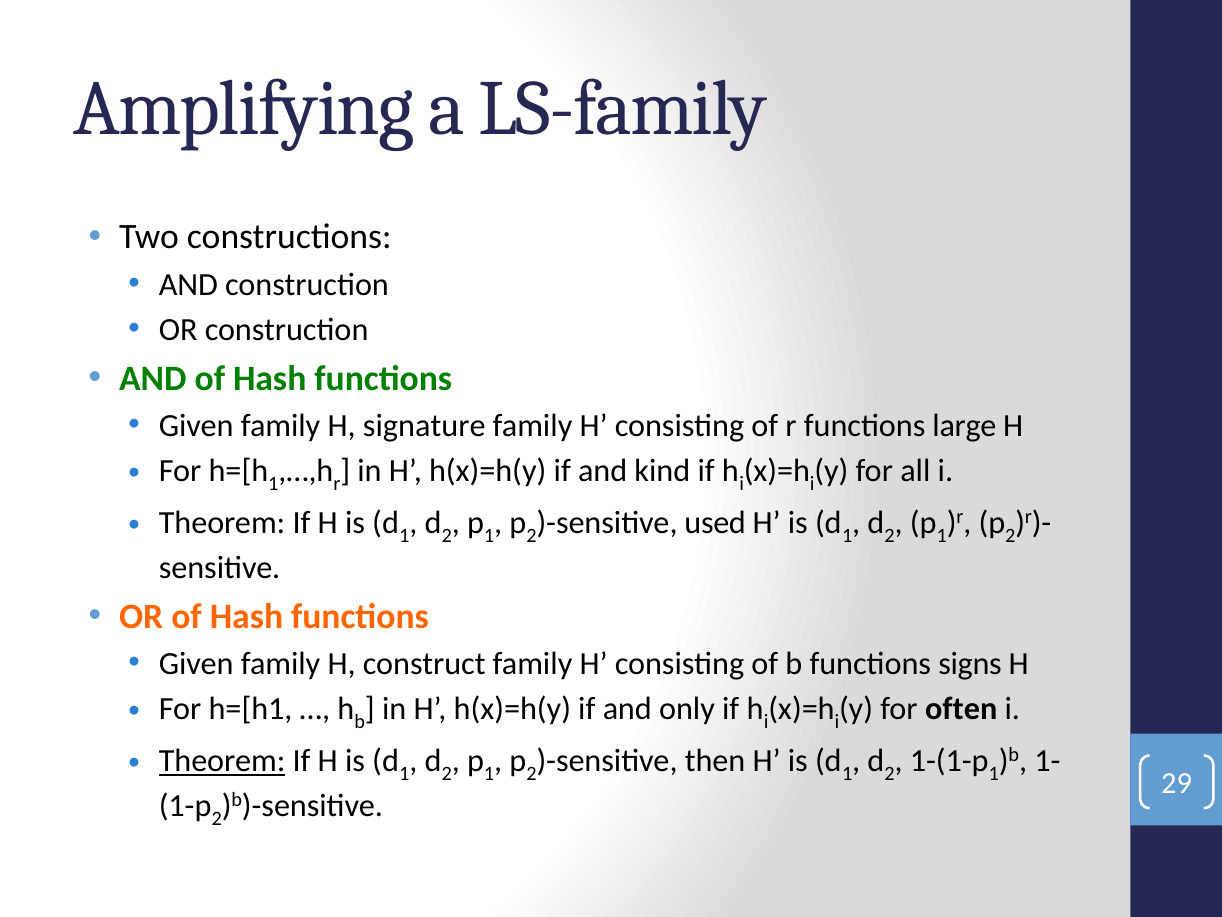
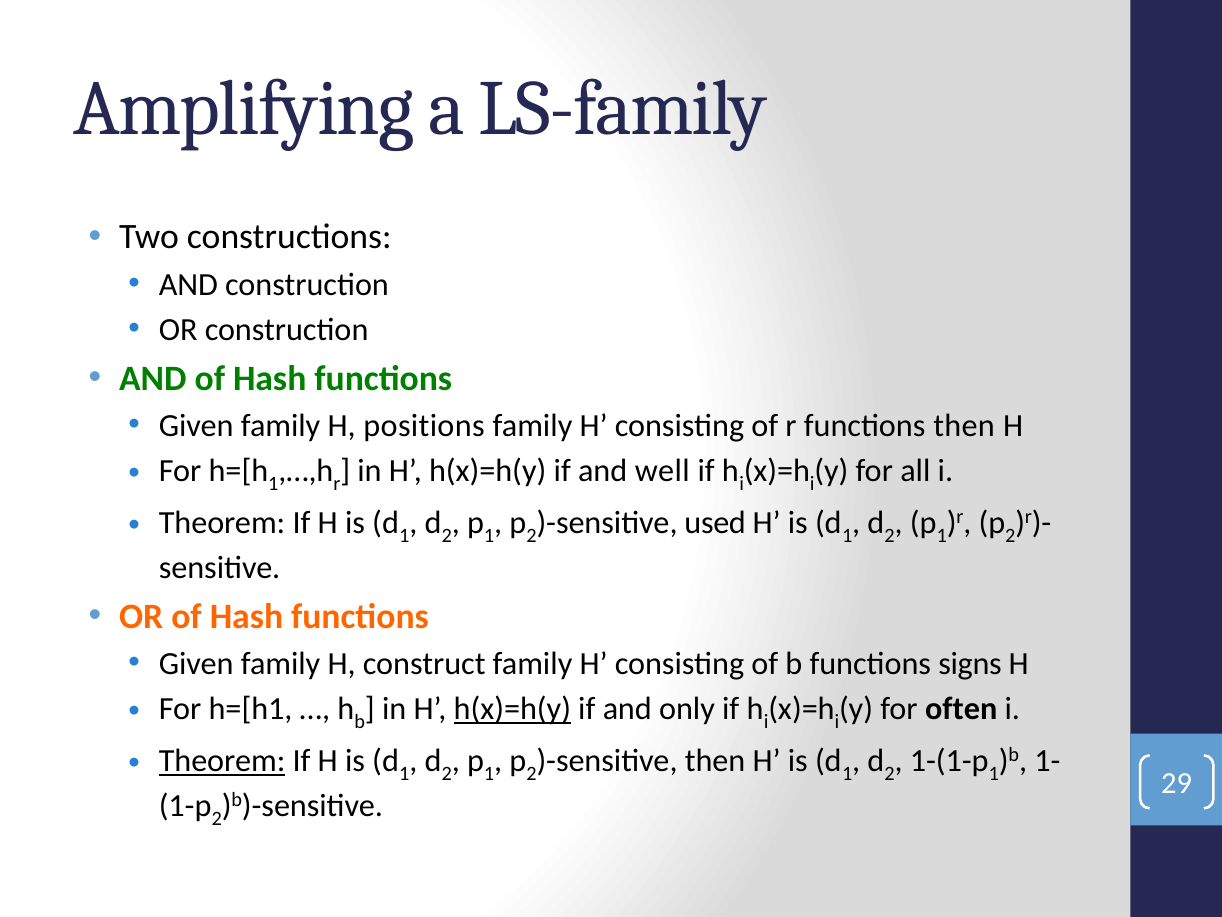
signature: signature -> positions (424, 425)
functions large: large -> then (964, 425)
kind: kind -> well (662, 471)
h(x)=h(y underline: none -> present (512, 709)
